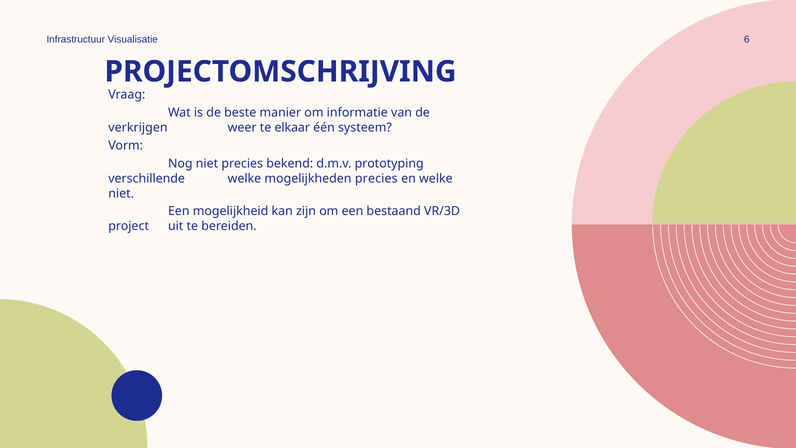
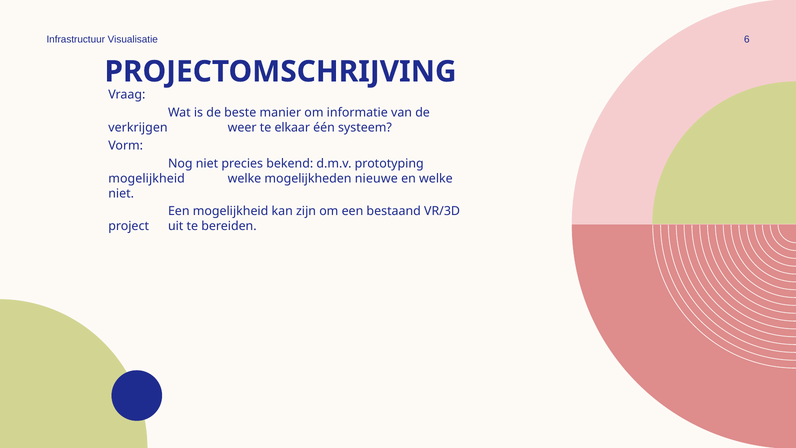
verschillende: verschillende -> mogelijkheid (147, 178)
mogelijkheden precies: precies -> nieuwe (376, 178)
